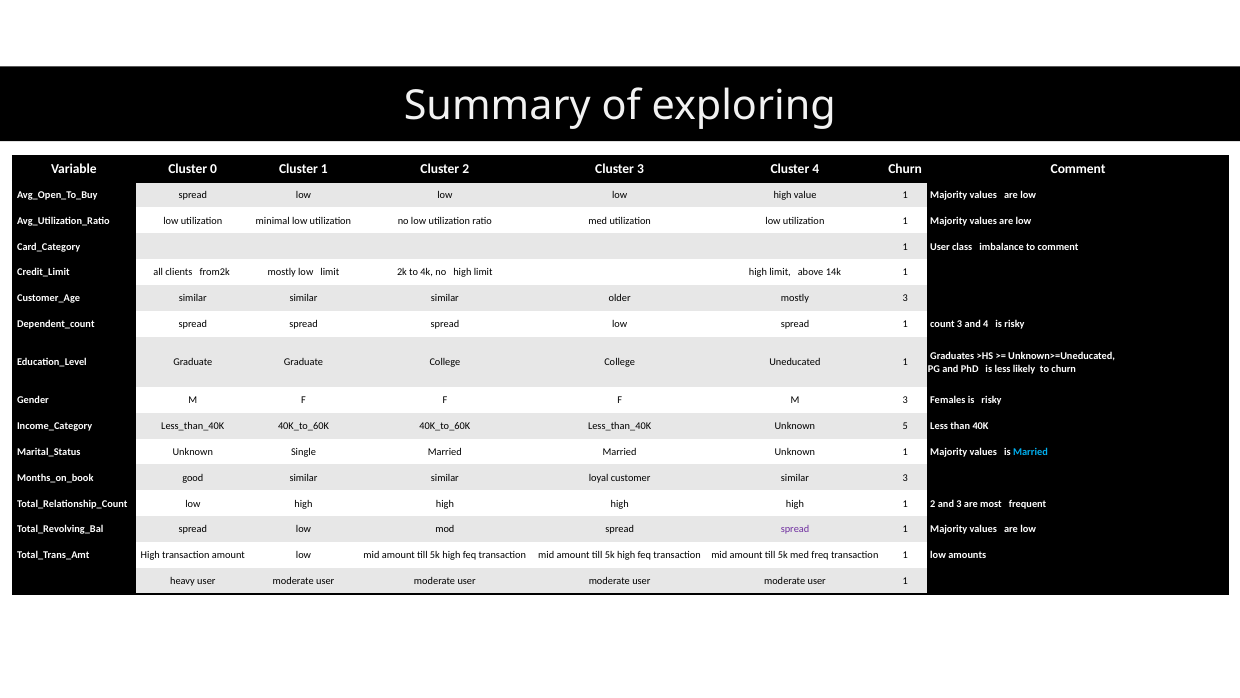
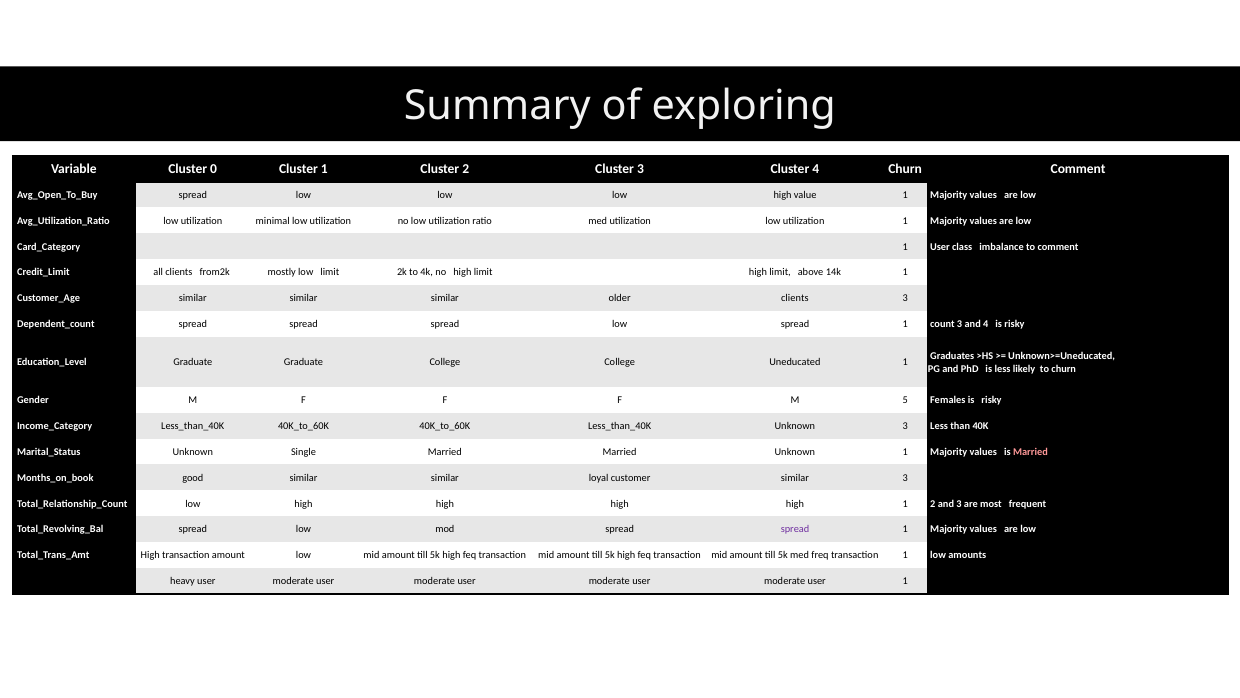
older mostly: mostly -> clients (795, 298)
M 3: 3 -> 5 (905, 400)
Unknown 5: 5 -> 3 (905, 426)
Married colour: light blue -> pink (1030, 452)
